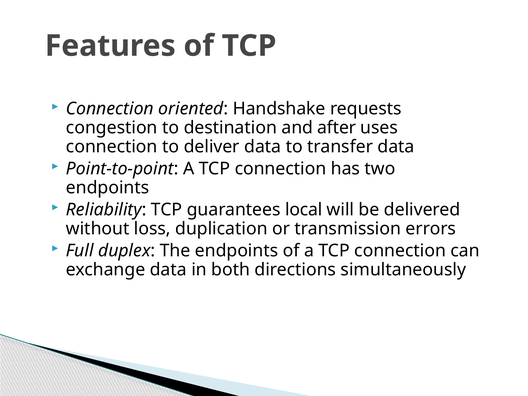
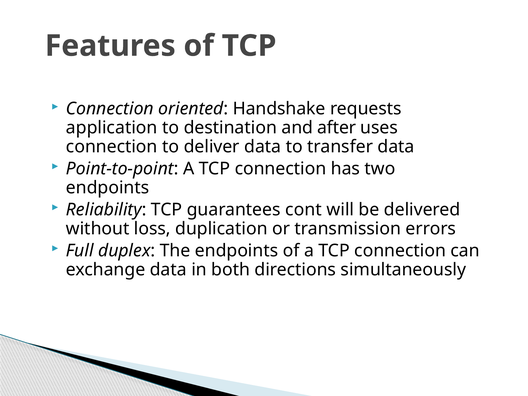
congestion: congestion -> application (112, 128)
local: local -> cont (304, 210)
